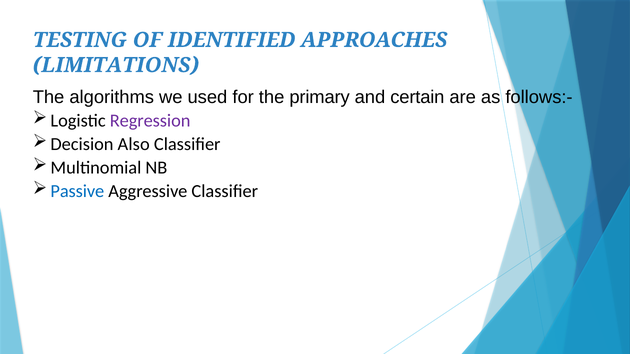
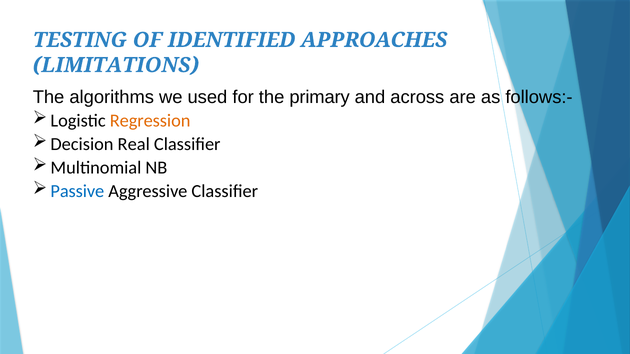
certain: certain -> across (417, 97)
Regression colour: purple -> orange (150, 121)
Also: Also -> Real (134, 144)
